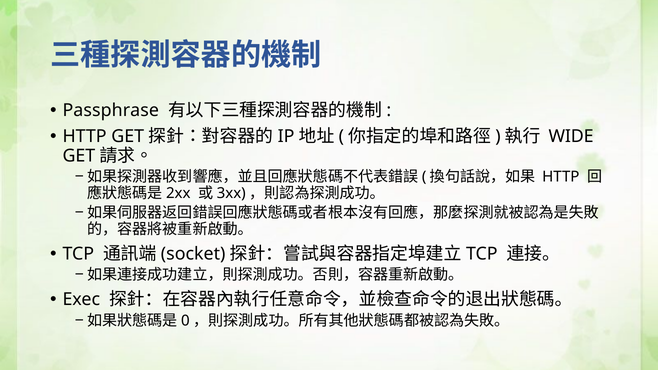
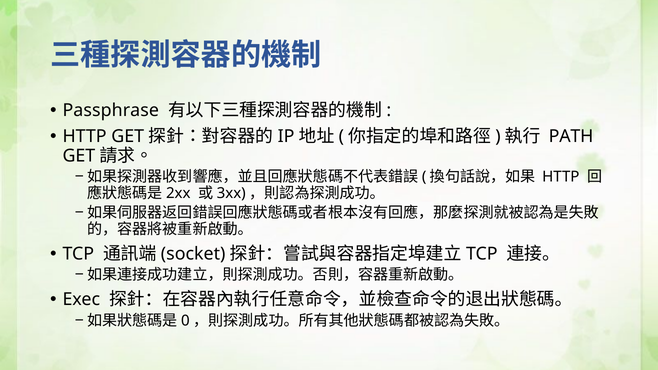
WIDE: WIDE -> PATH (571, 137)
